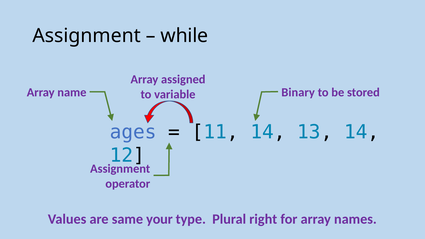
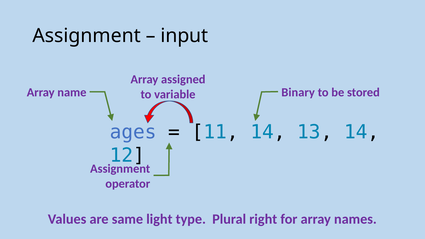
while: while -> input (184, 36)
your: your -> light (159, 219)
